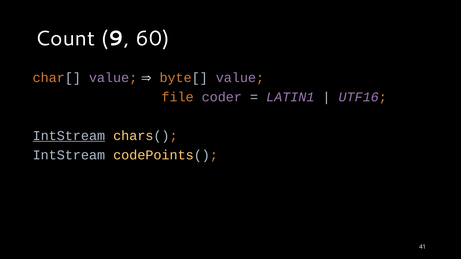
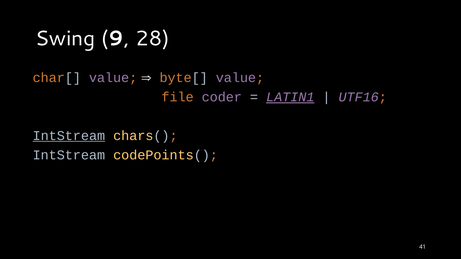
Count: Count -> Swing (65, 39)
60: 60 -> 28 (153, 39)
LATIN1 underline: none -> present (290, 97)
